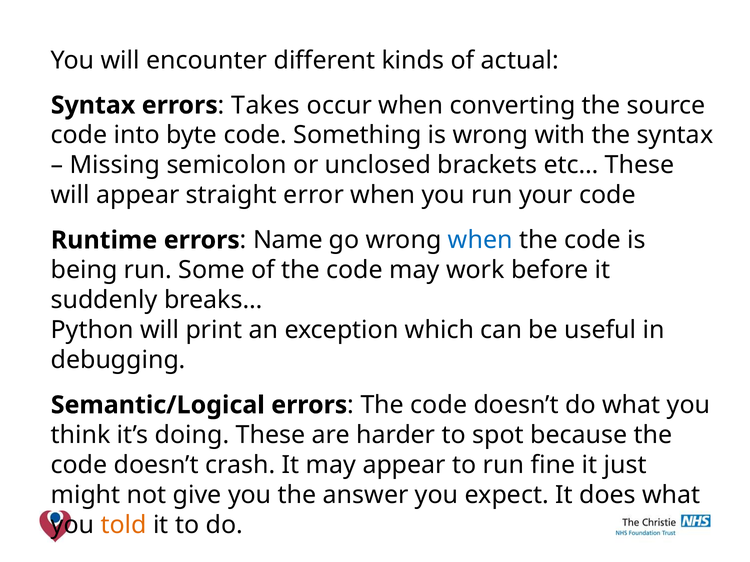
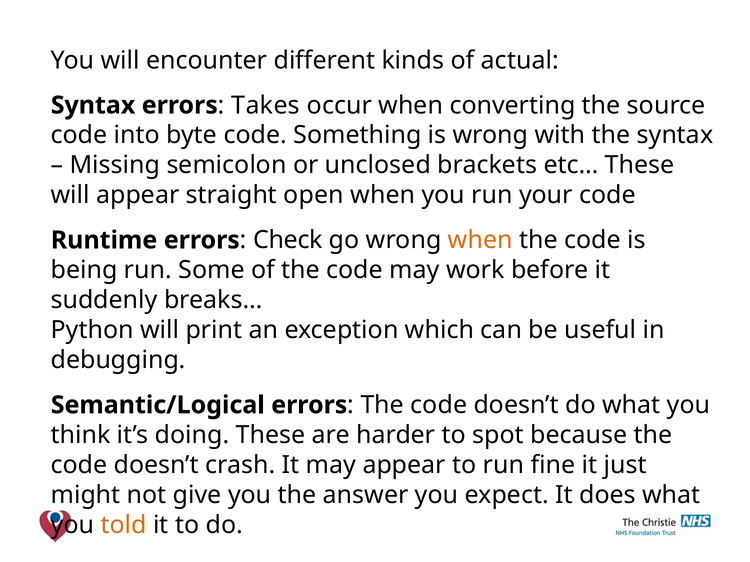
error: error -> open (314, 195)
Name: Name -> Check (288, 240)
when colour: blue -> orange (480, 240)
